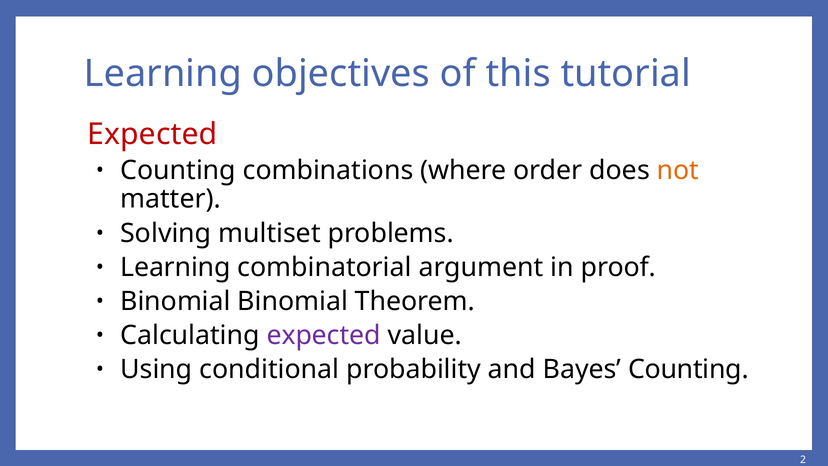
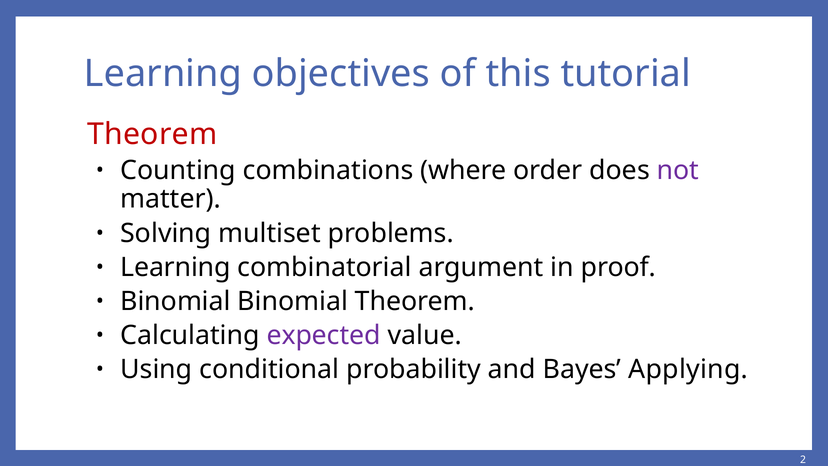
Expected: Expected -> Theorem (152, 134)
not colour: orange -> purple (678, 170)
Bayes Counting: Counting -> Applying (688, 369)
